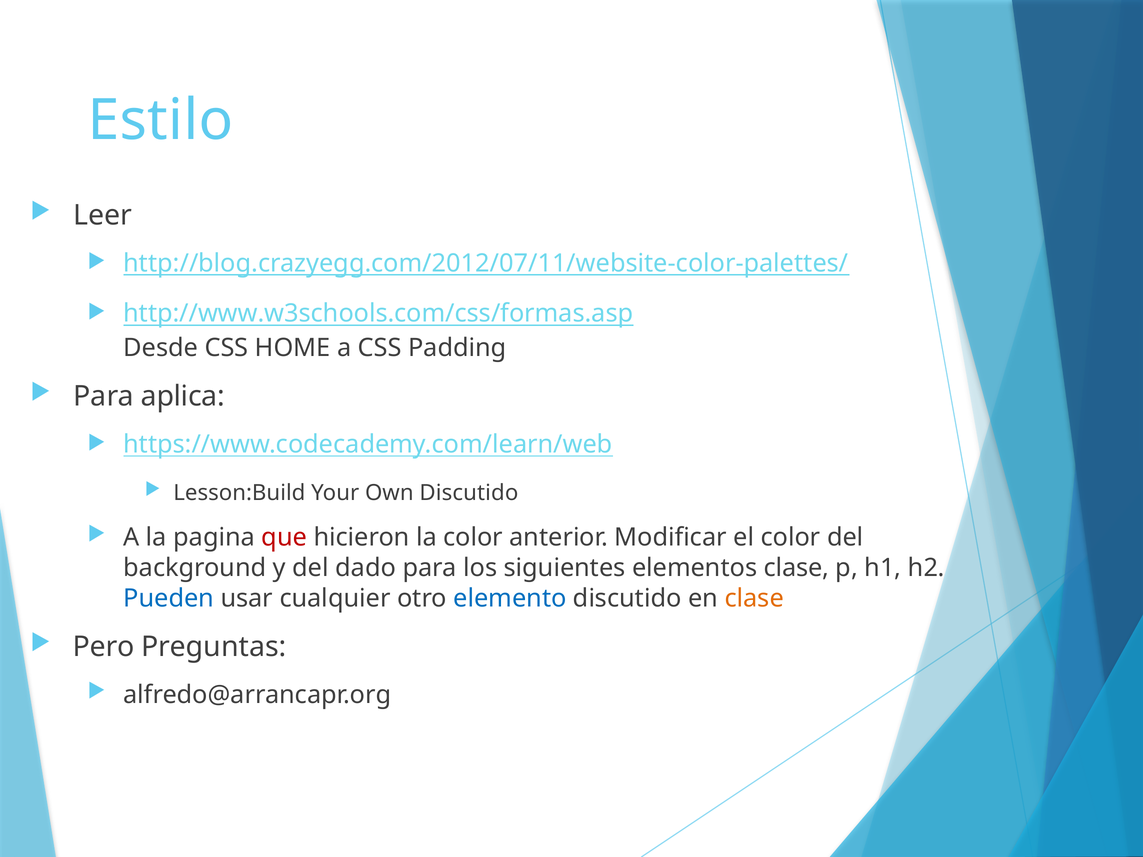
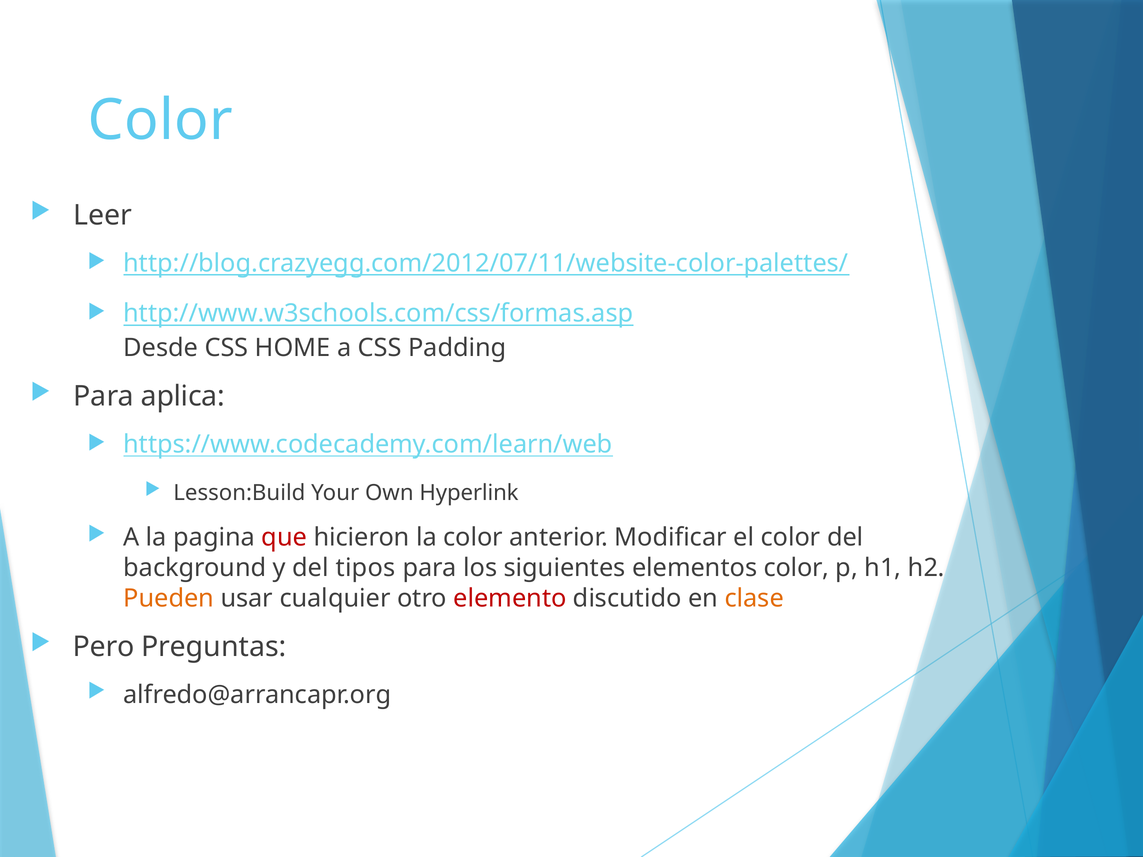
Estilo: Estilo -> Color (160, 120)
Own Discutido: Discutido -> Hyperlink (469, 493)
dado: dado -> tipos (366, 568)
elementos clase: clase -> color (797, 568)
Pueden colour: blue -> orange (169, 598)
elemento colour: blue -> red (510, 598)
